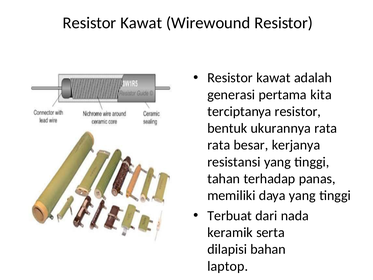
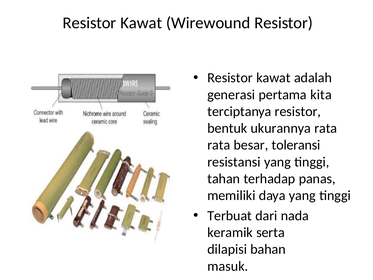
kerjanya: kerjanya -> toleransi (296, 145)
laptop: laptop -> masuk (228, 266)
